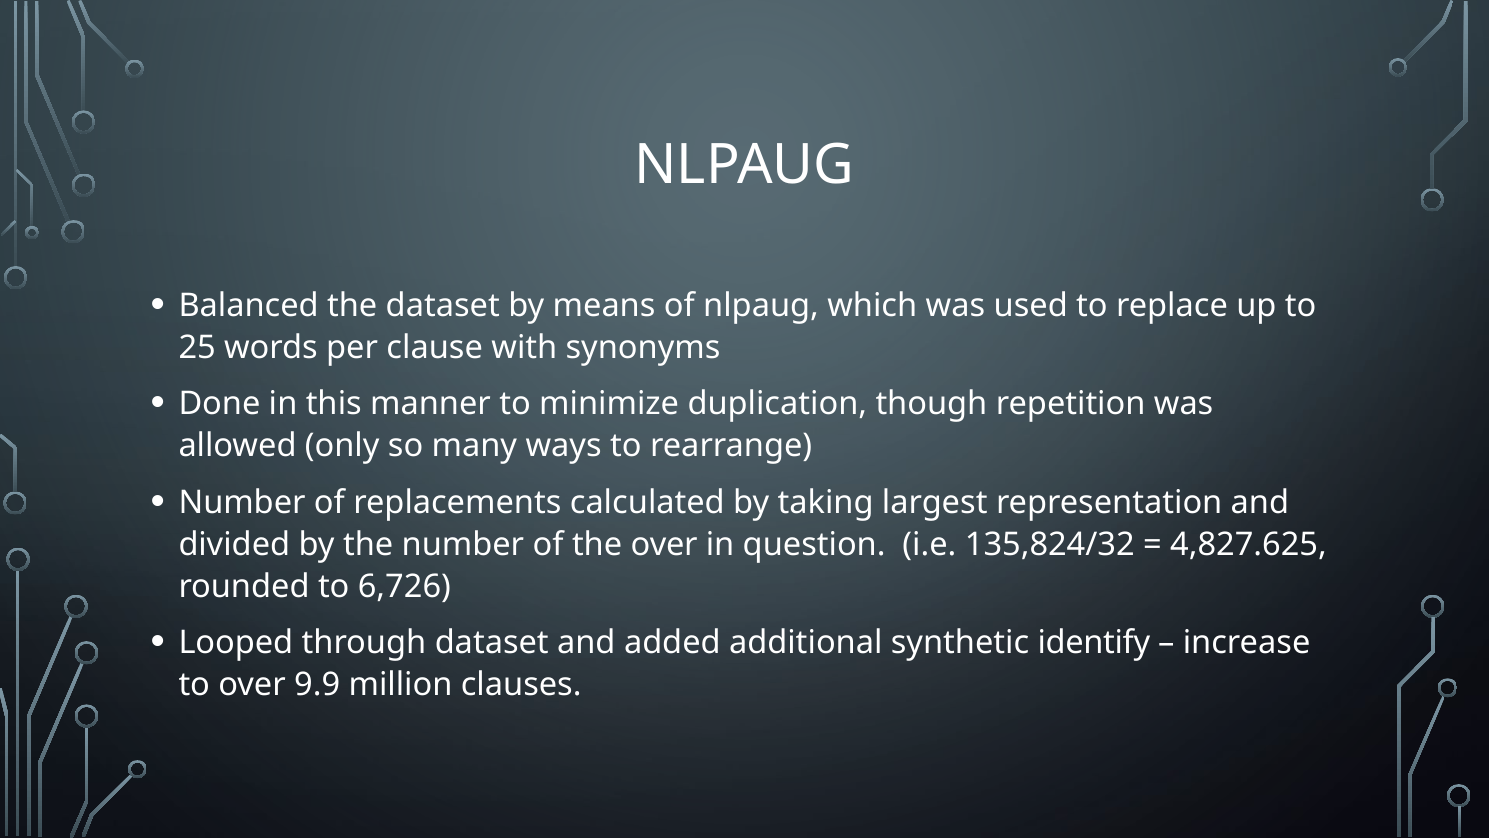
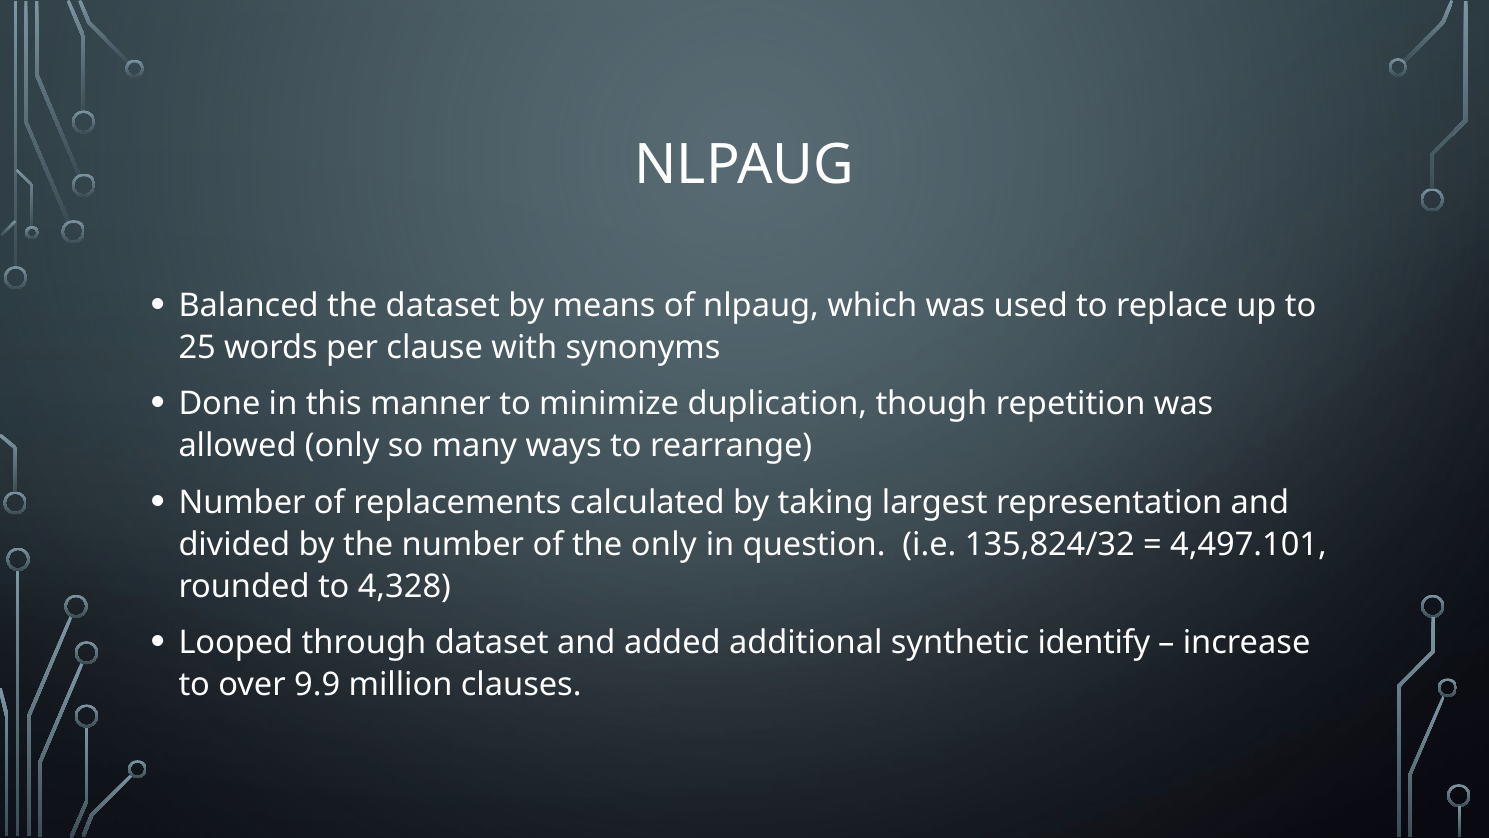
the over: over -> only (664, 544)
4,827.625: 4,827.625 -> 4,497.101 (1248, 544)
6,726: 6,726 -> 4,328 (404, 586)
